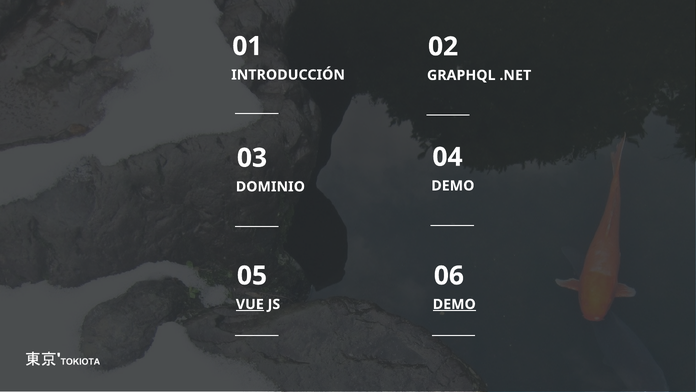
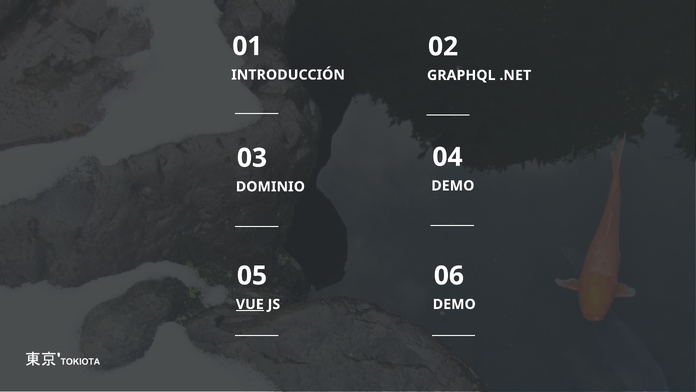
DEMO underline: present -> none (454, 304)
